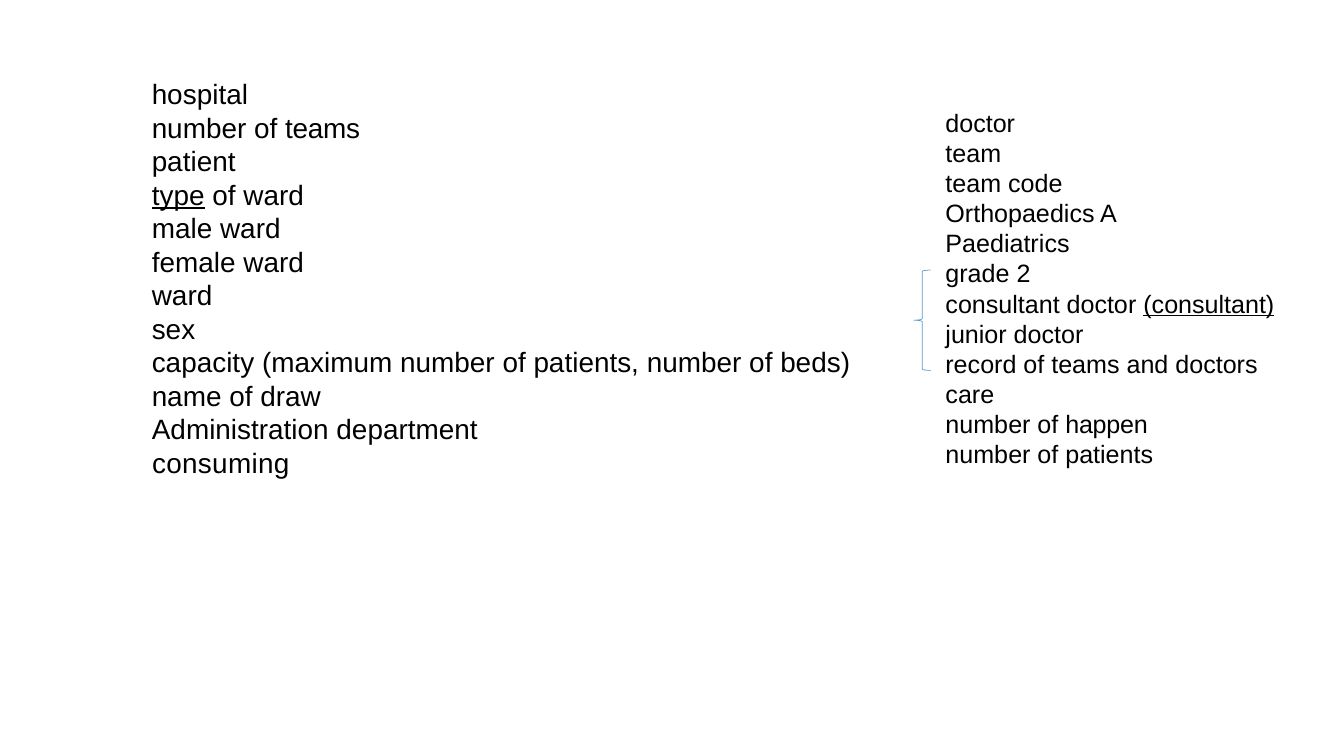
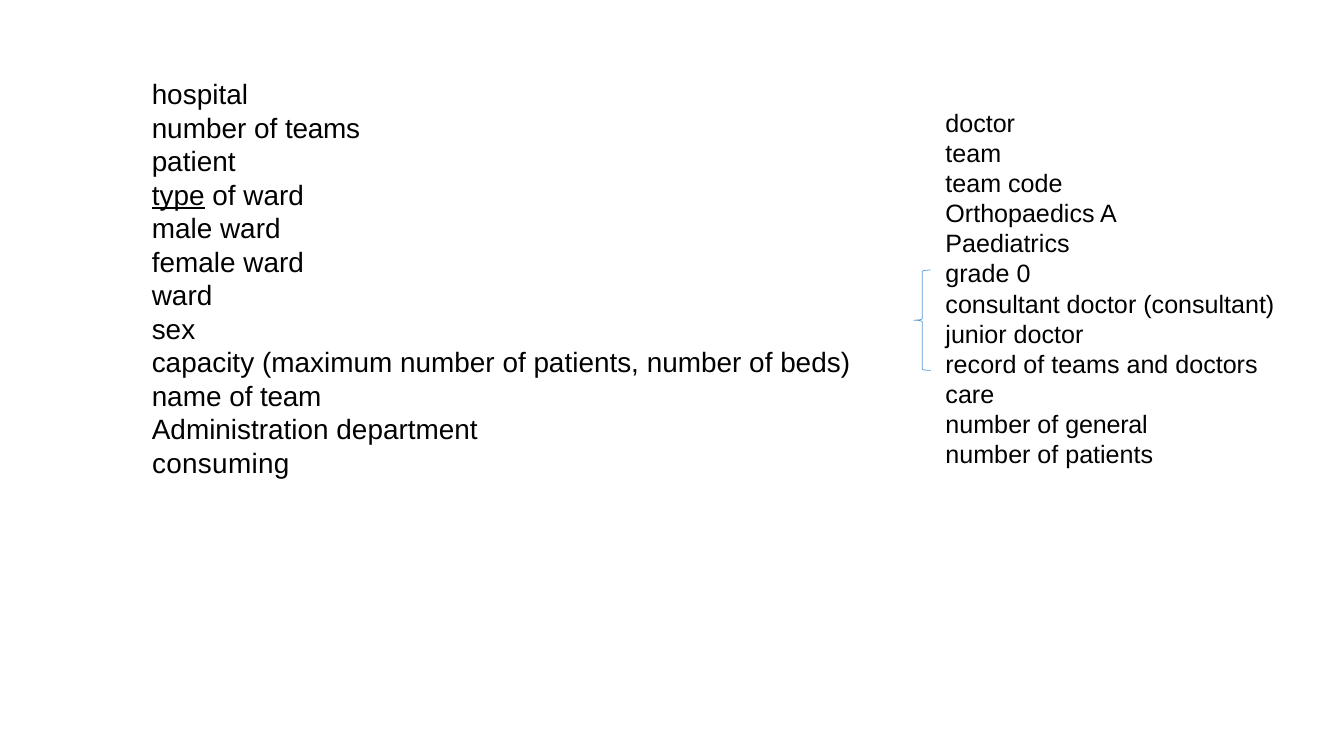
2: 2 -> 0 (1024, 275)
consultant underline: present -> none (1209, 305)
of draw: draw -> team (291, 397)
happen: happen -> general (1107, 425)
